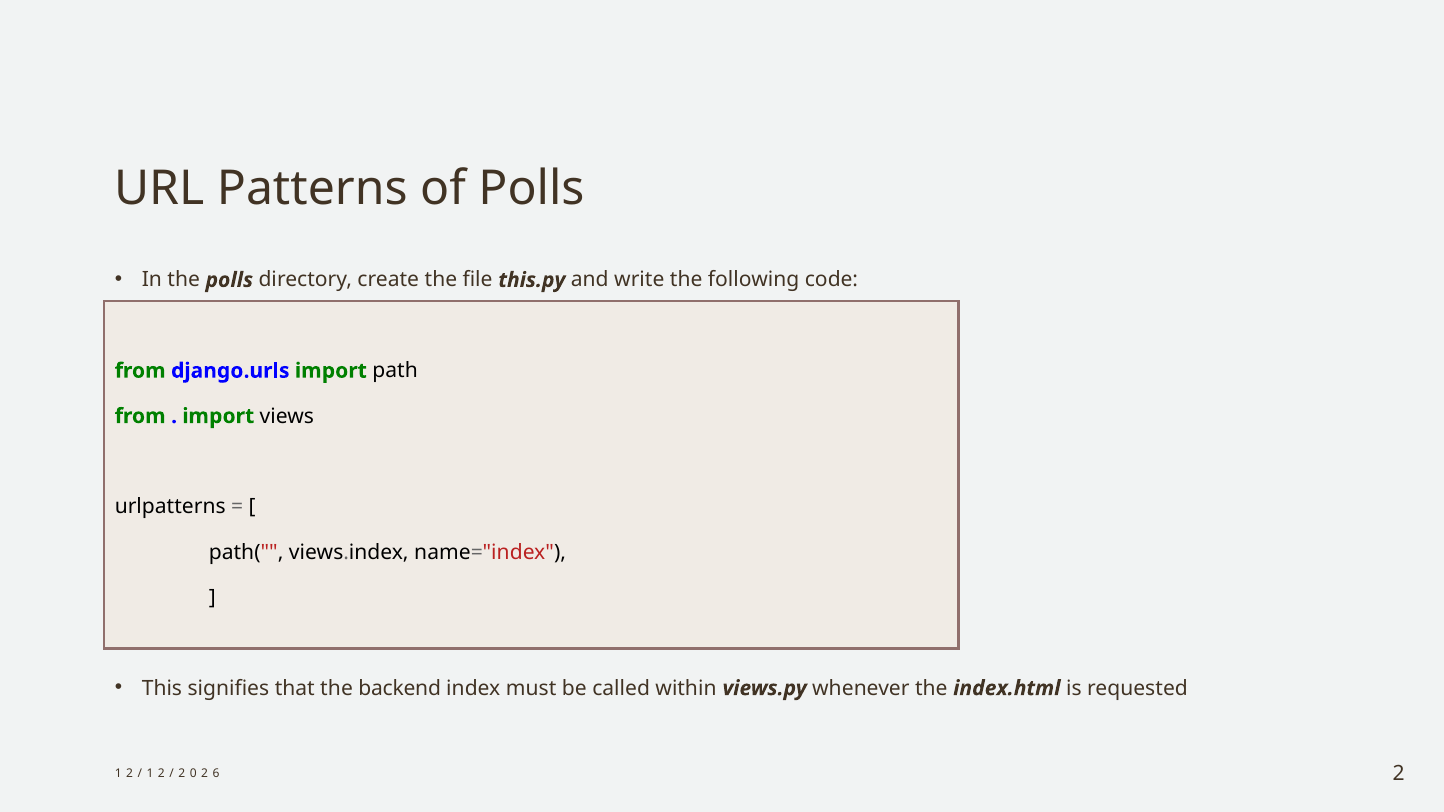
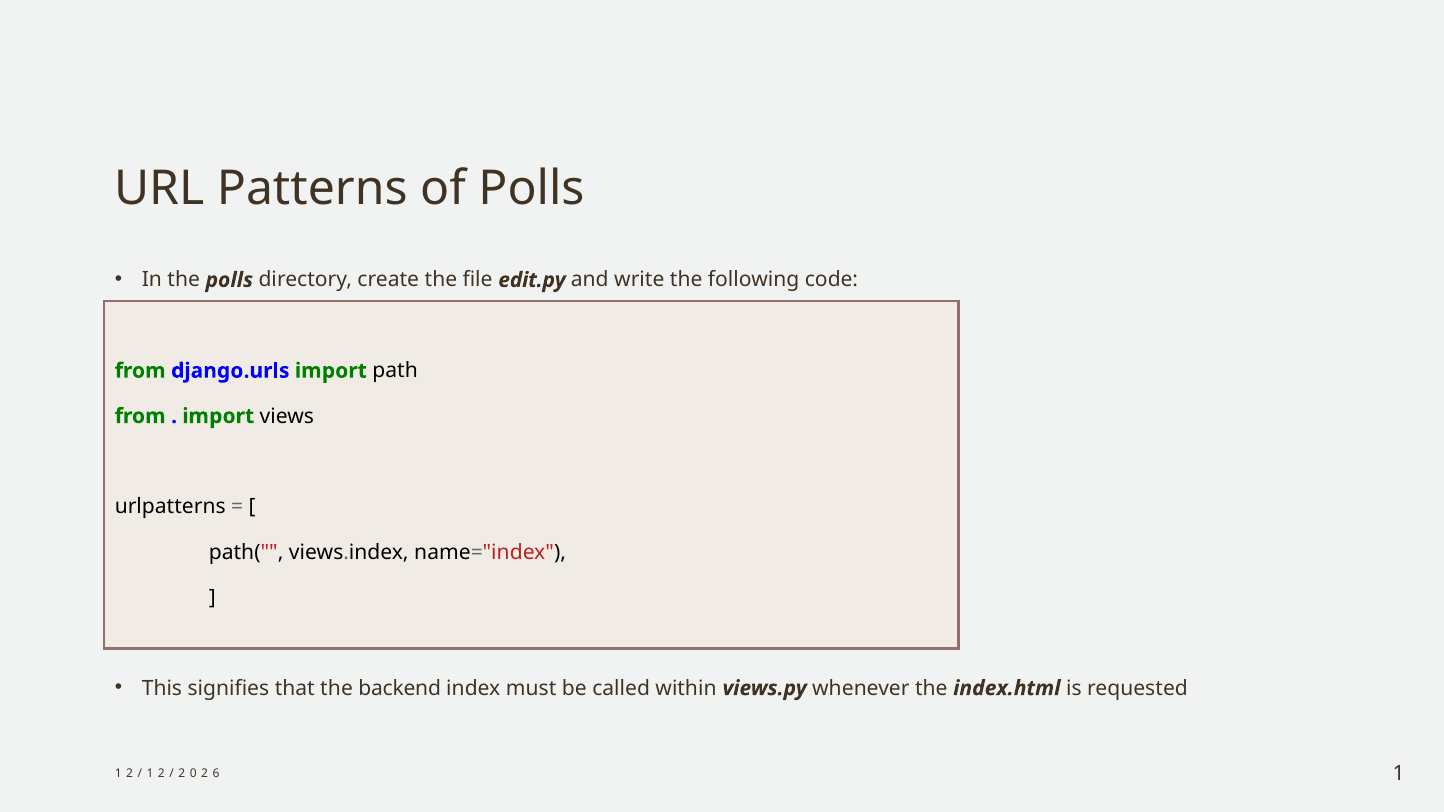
this.py: this.py -> edit.py (532, 280)
2: 2 -> 1 (1399, 774)
